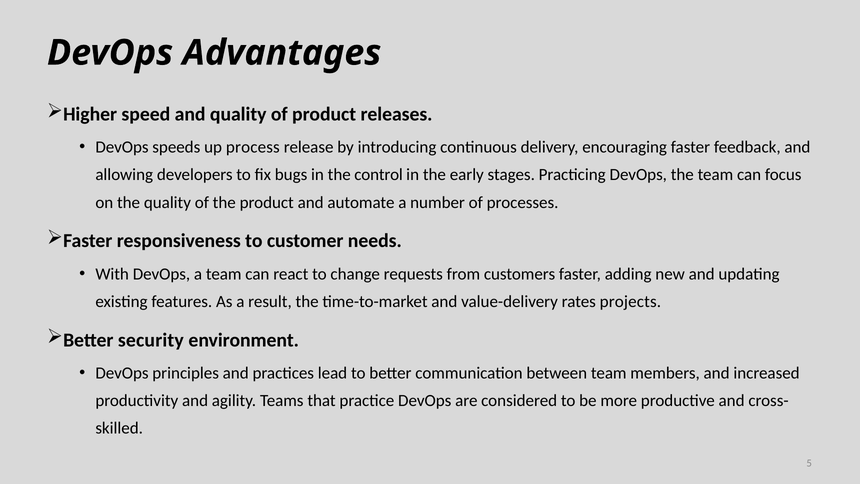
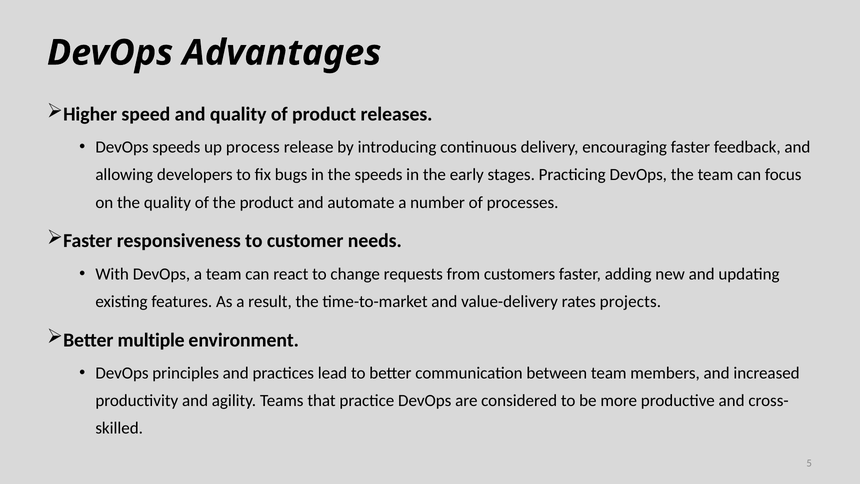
the control: control -> speeds (379, 175)
security: security -> multiple (151, 340)
